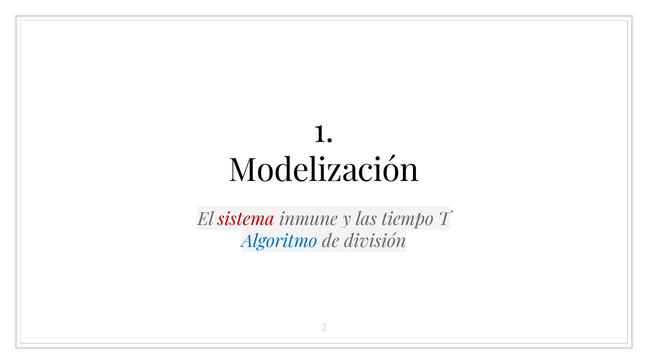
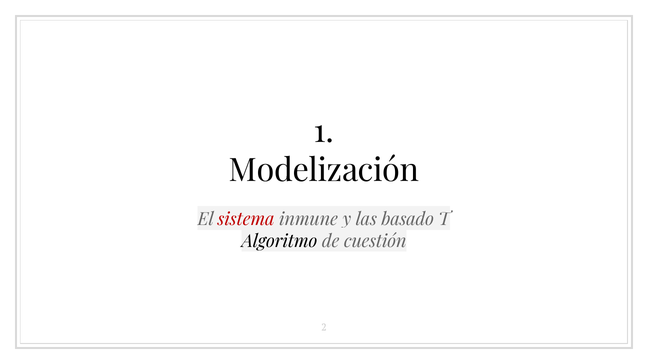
tiempo: tiempo -> basado (408, 220)
Algoritmo colour: blue -> black (280, 241)
división: división -> cuestión (375, 241)
